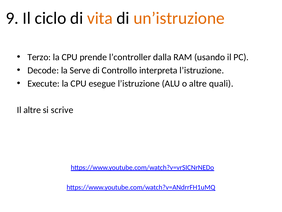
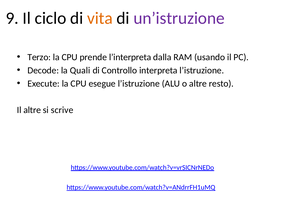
un’istruzione colour: orange -> purple (179, 18)
l’controller: l’controller -> l’interpreta (130, 57)
Serve: Serve -> Quali (80, 70)
quali: quali -> resto (221, 83)
